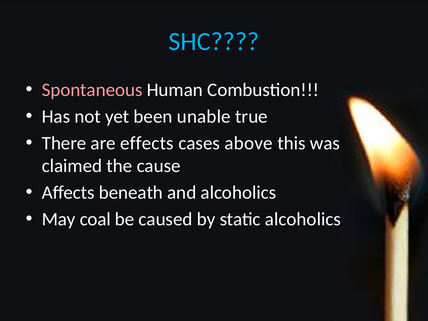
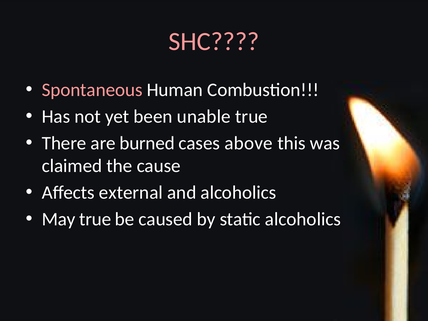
SHC colour: light blue -> pink (214, 41)
effects: effects -> burned (147, 143)
beneath: beneath -> external (131, 193)
May coal: coal -> true (95, 219)
